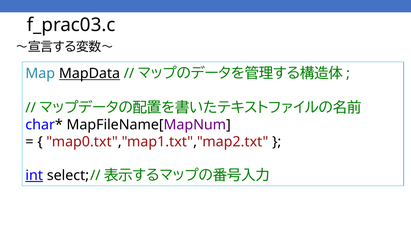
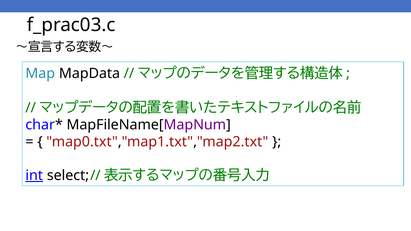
MapData underline: present -> none (90, 74)
